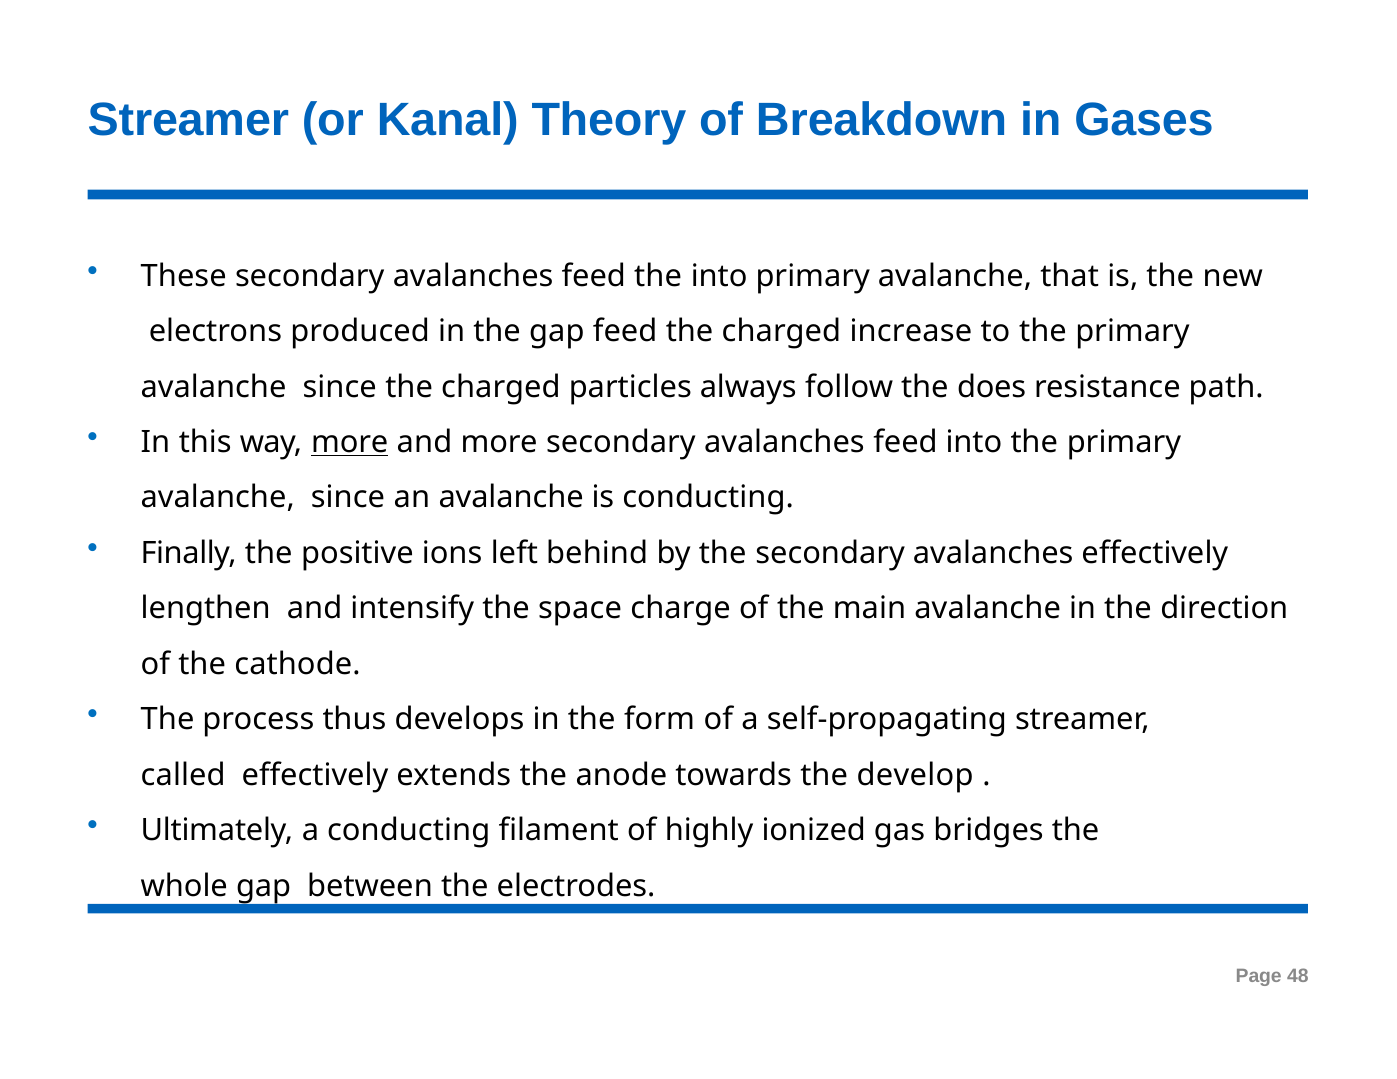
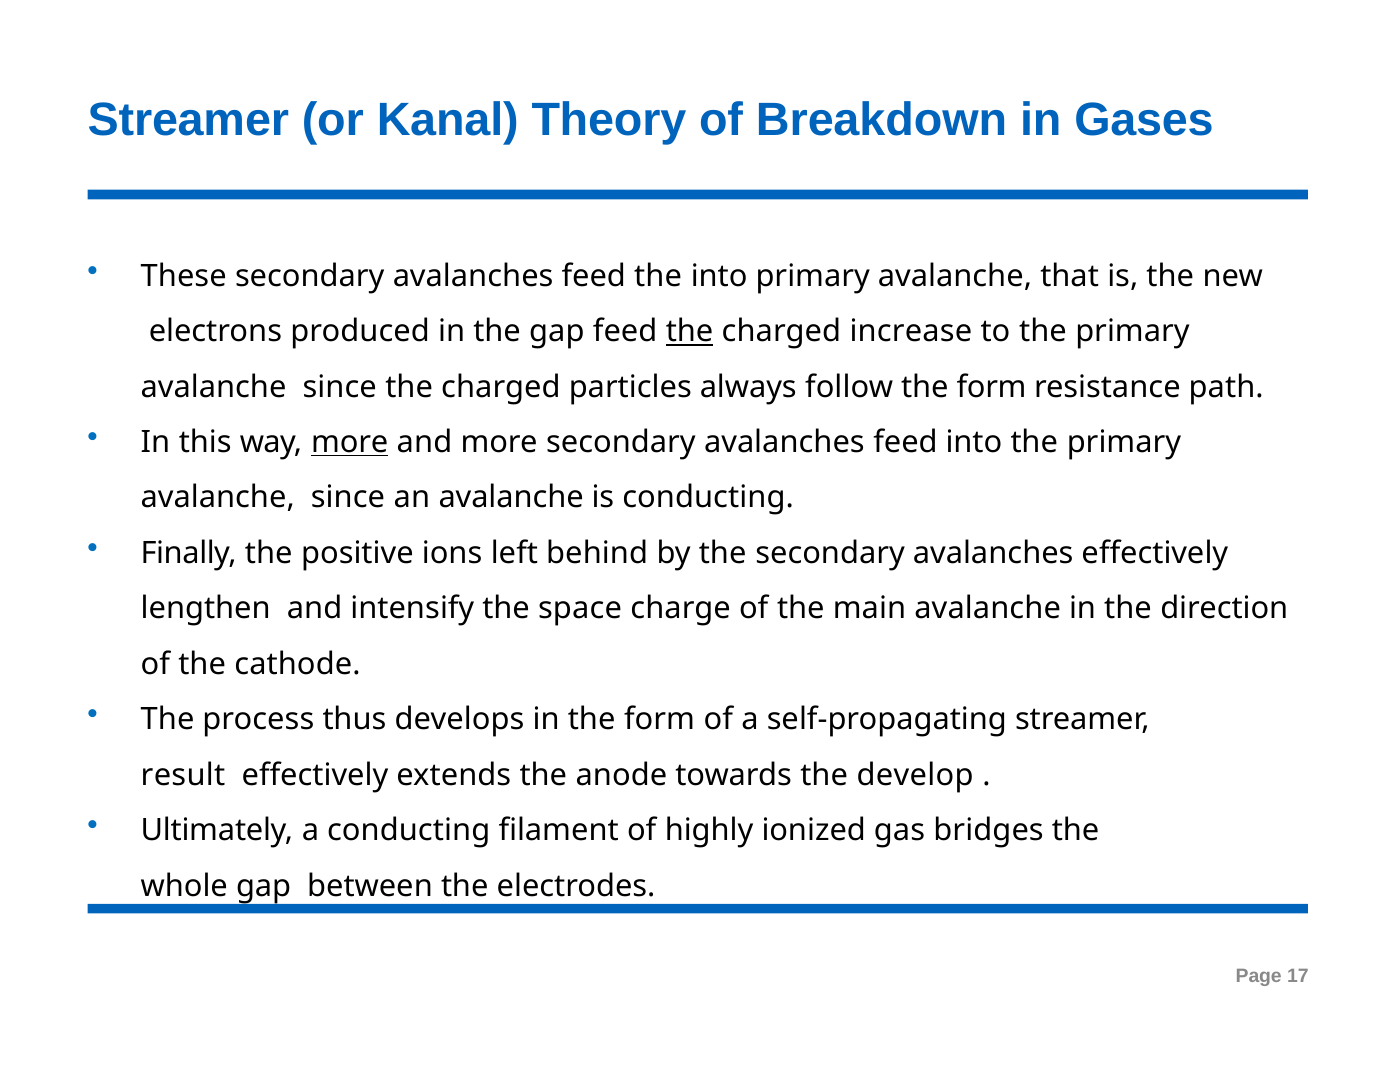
the underline: none -> present (690, 332)
follow the does: does -> form (992, 387)
called: called -> result (183, 776)
48: 48 -> 17 (1298, 977)
